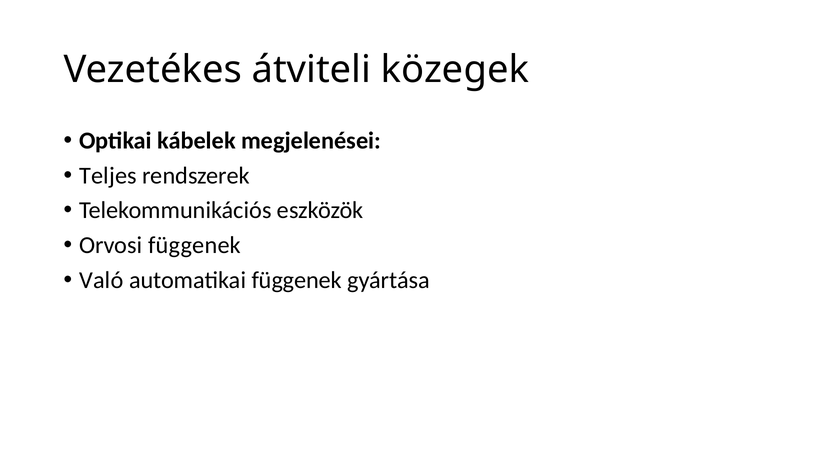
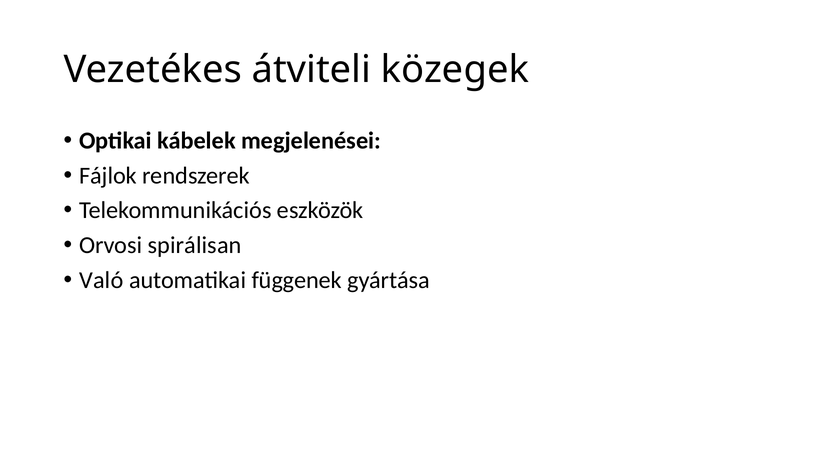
Teljes: Teljes -> Fájlok (108, 176)
Orvosi függenek: függenek -> spirálisan (195, 246)
